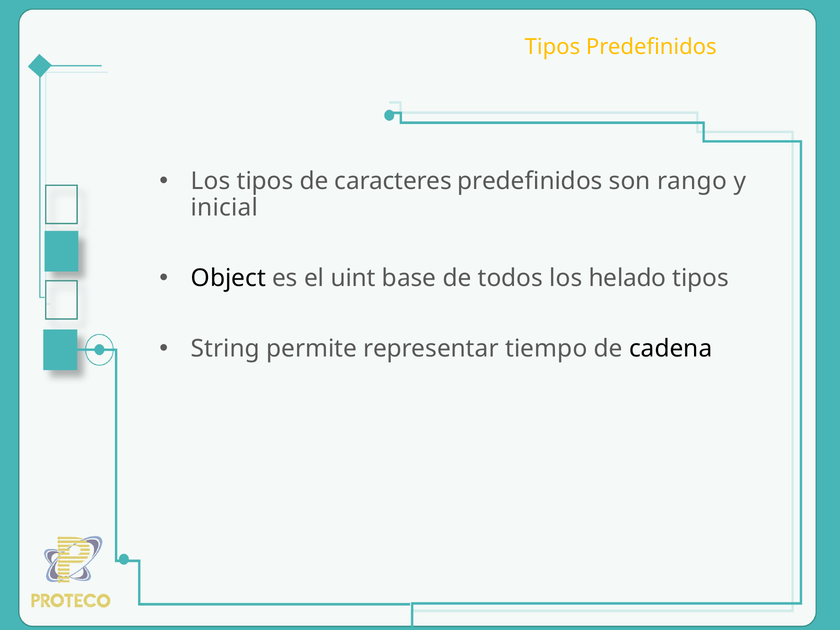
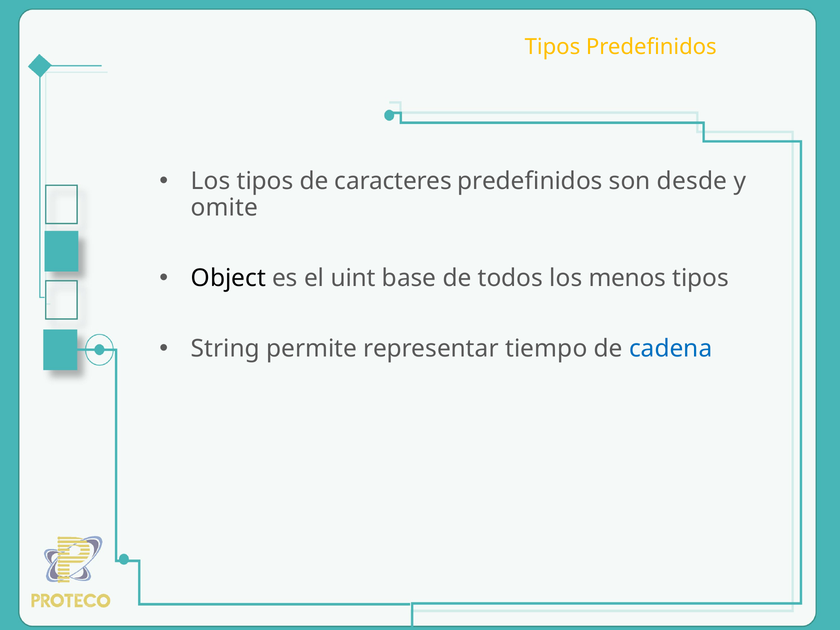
rango: rango -> desde (692, 181)
inicial: inicial -> omite (225, 208)
helado: helado -> menos (627, 278)
cadena colour: black -> blue (671, 349)
